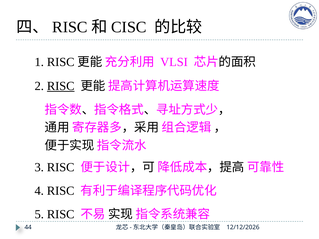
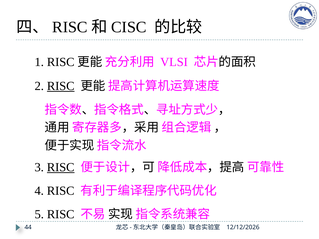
RISC underline: none -> present (61, 167)
